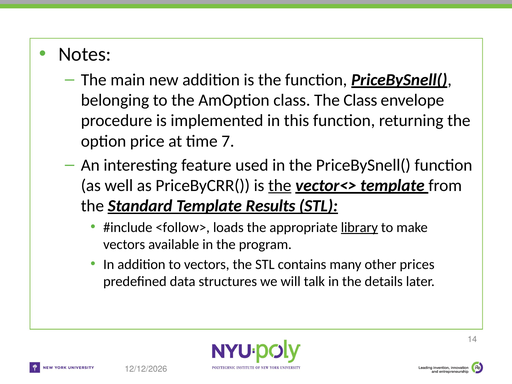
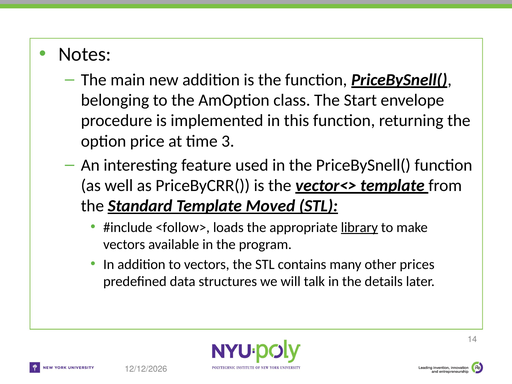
The Class: Class -> Start (360, 100)
7: 7 -> 3 (228, 141)
the underline: present -> none (280, 186)
Results: Results -> Moved (270, 206)
